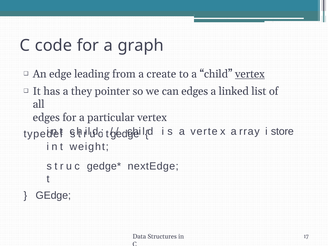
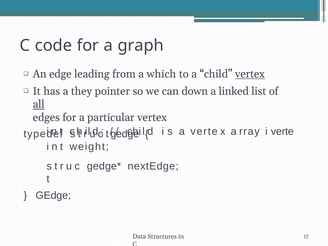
create: create -> which (161, 74)
can edges: edges -> down (195, 91)
all underline: none -> present (39, 104)
i store: store -> verte (282, 131)
